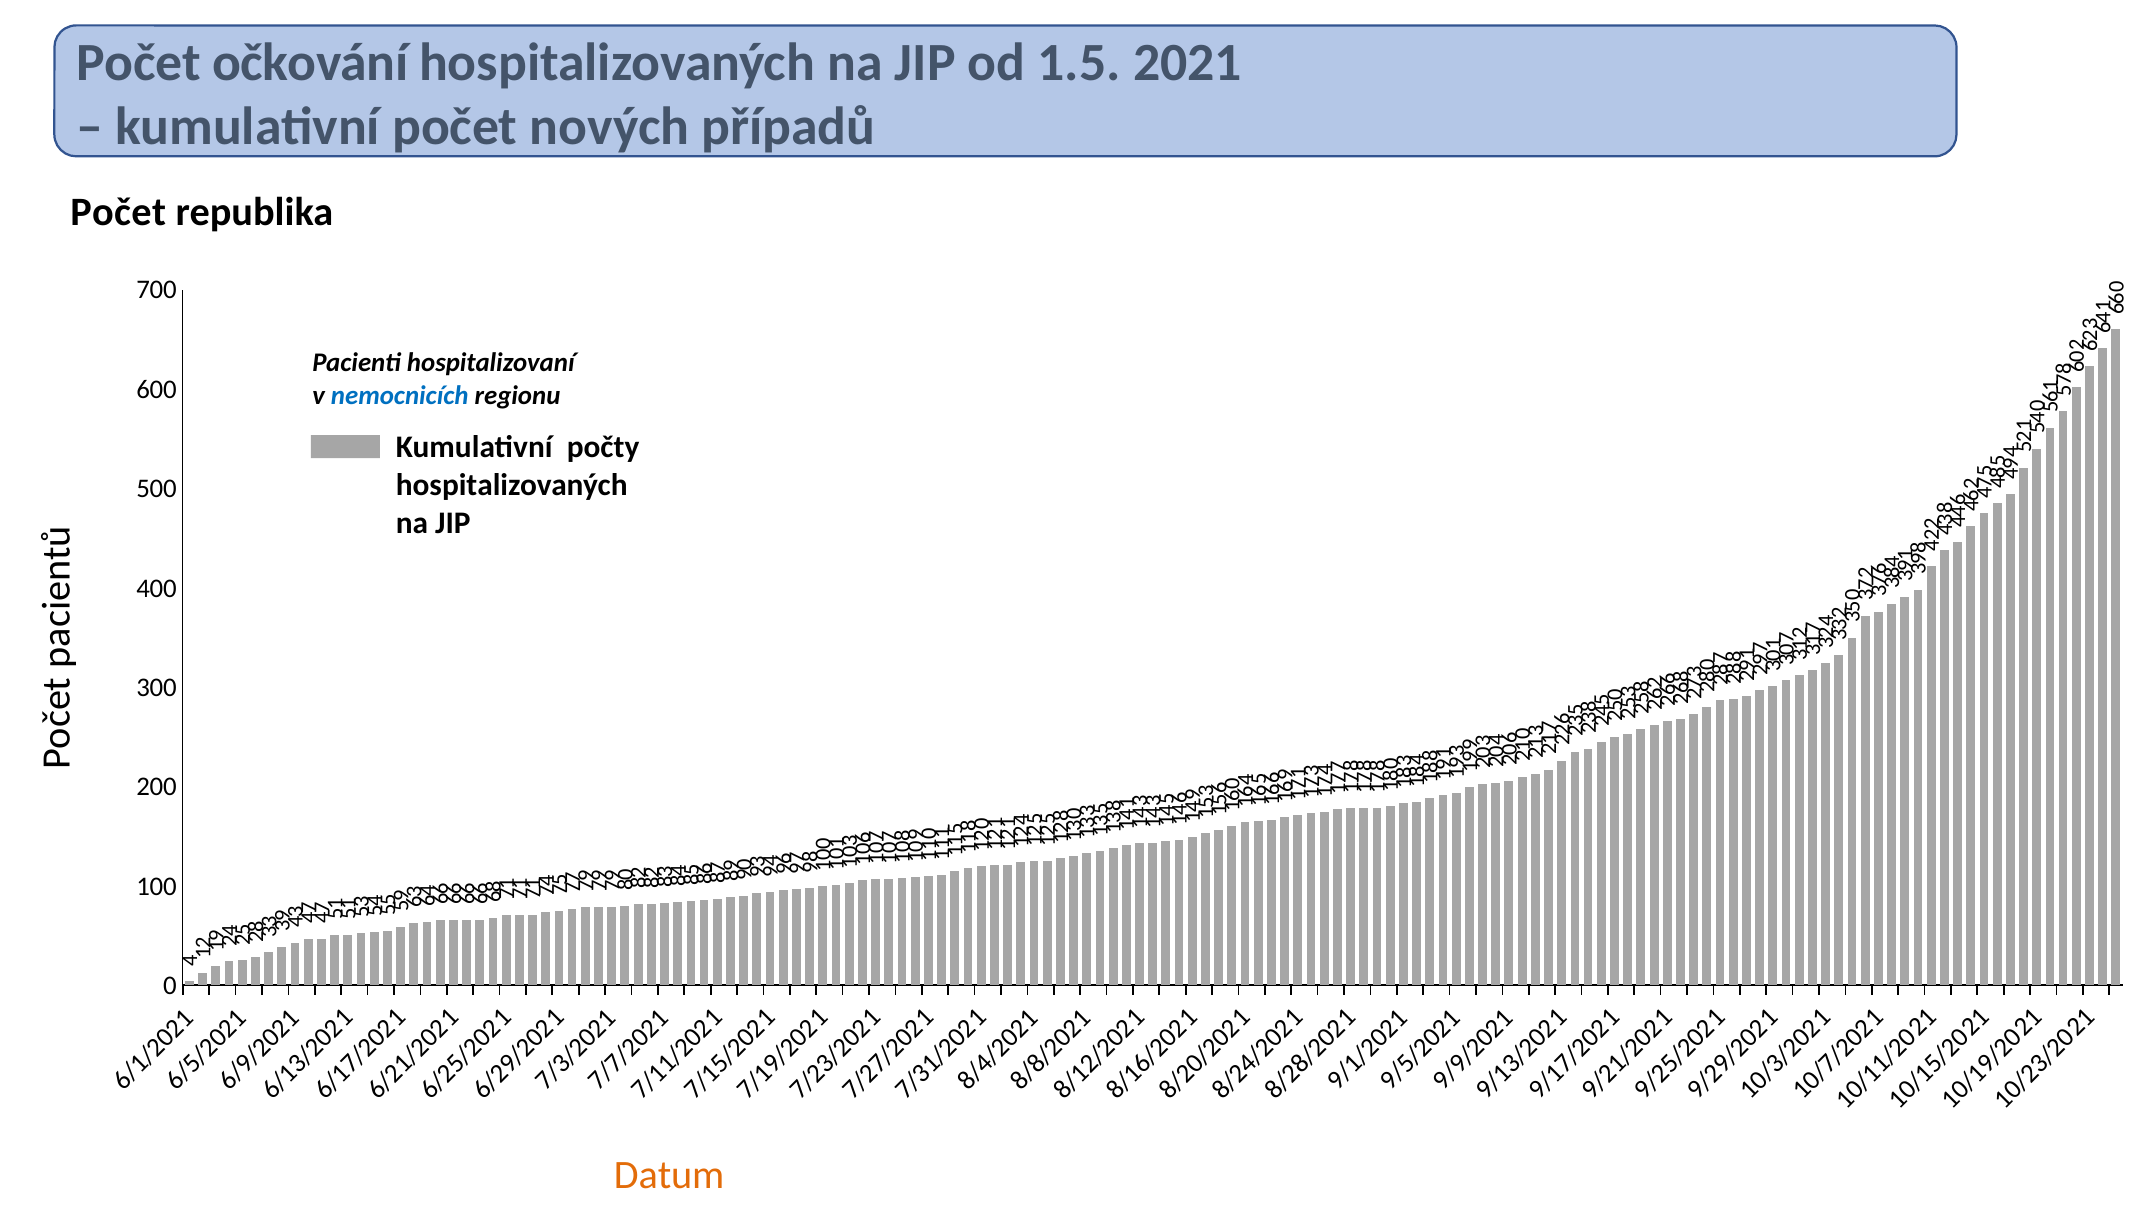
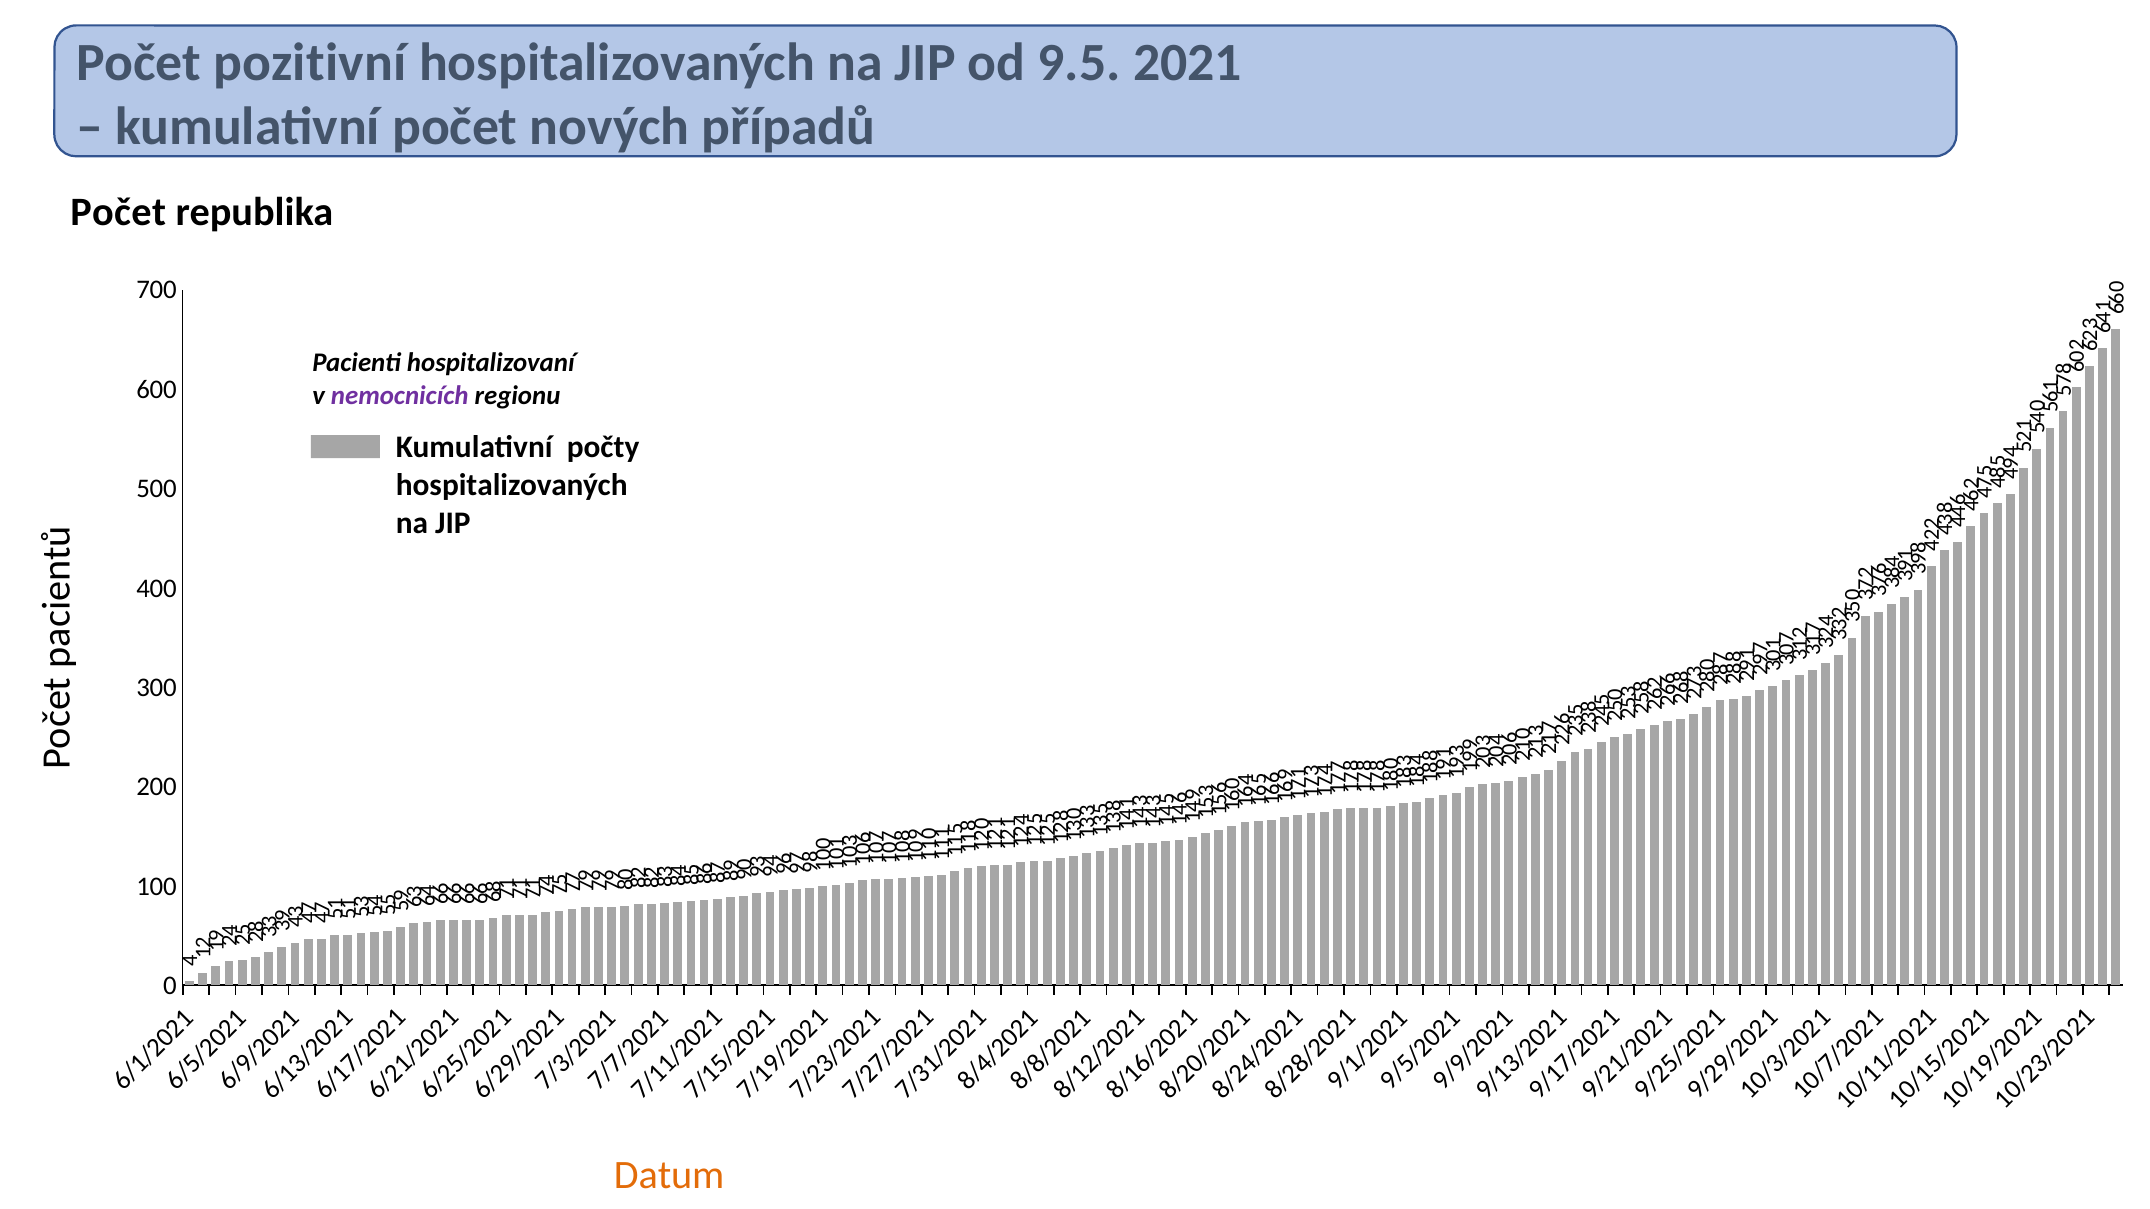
očkování: očkování -> pozitivní (310, 62)
1.5: 1.5 -> 9.5 (1079, 62)
nemocnicích colour: blue -> purple (400, 395)
